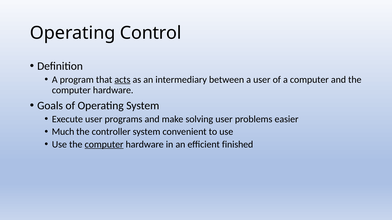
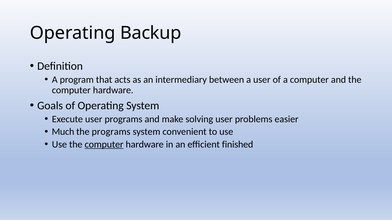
Control: Control -> Backup (151, 33)
acts underline: present -> none (122, 80)
the controller: controller -> programs (111, 132)
